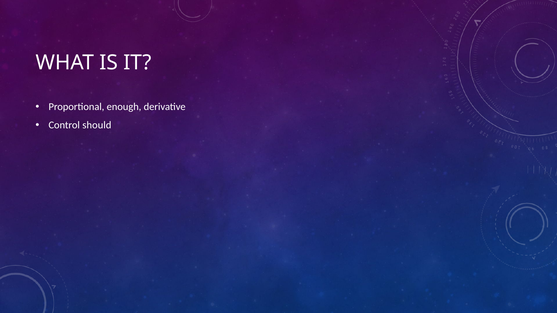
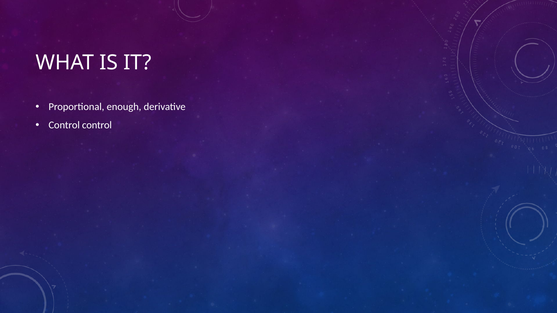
Control should: should -> control (97, 125)
